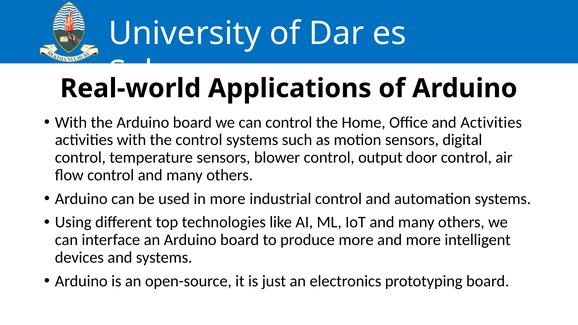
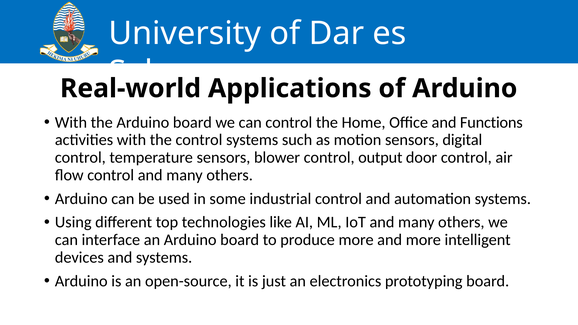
and Activities: Activities -> Functions (491, 122)
in more: more -> some (228, 199)
